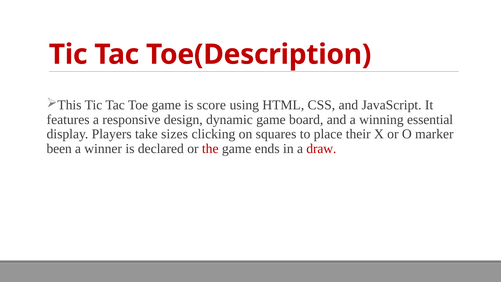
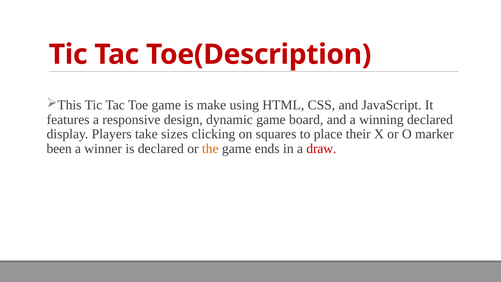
score: score -> make (211, 105)
winning essential: essential -> declared (430, 119)
the colour: red -> orange (210, 149)
